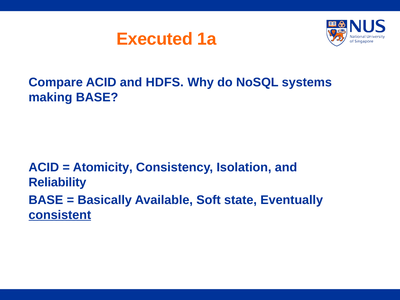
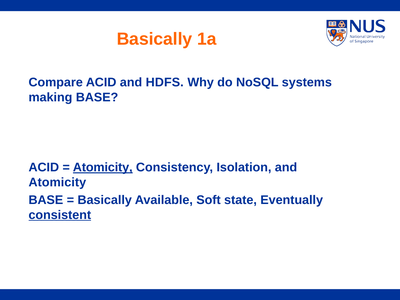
Executed: Executed -> Basically (155, 39)
Atomicity underline: none -> present (103, 167)
Reliability: Reliability -> Atomicity (57, 182)
